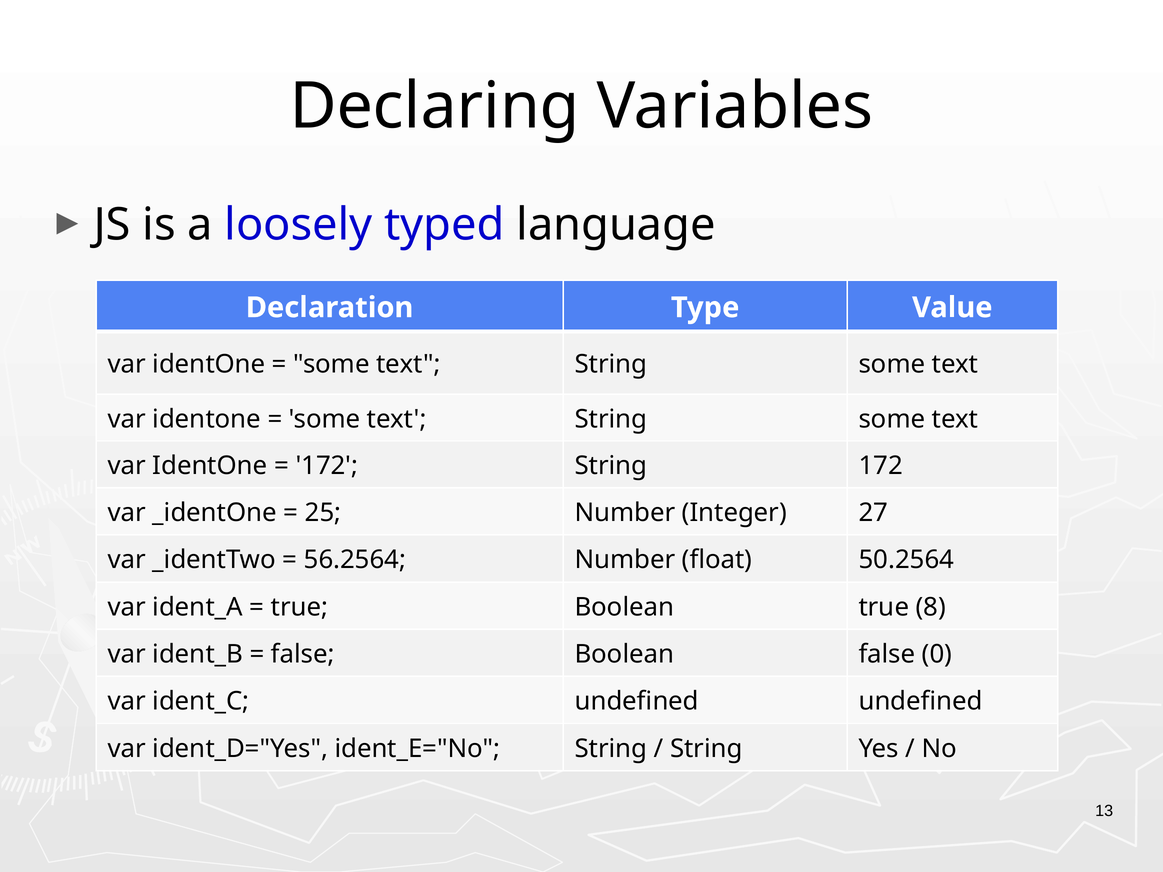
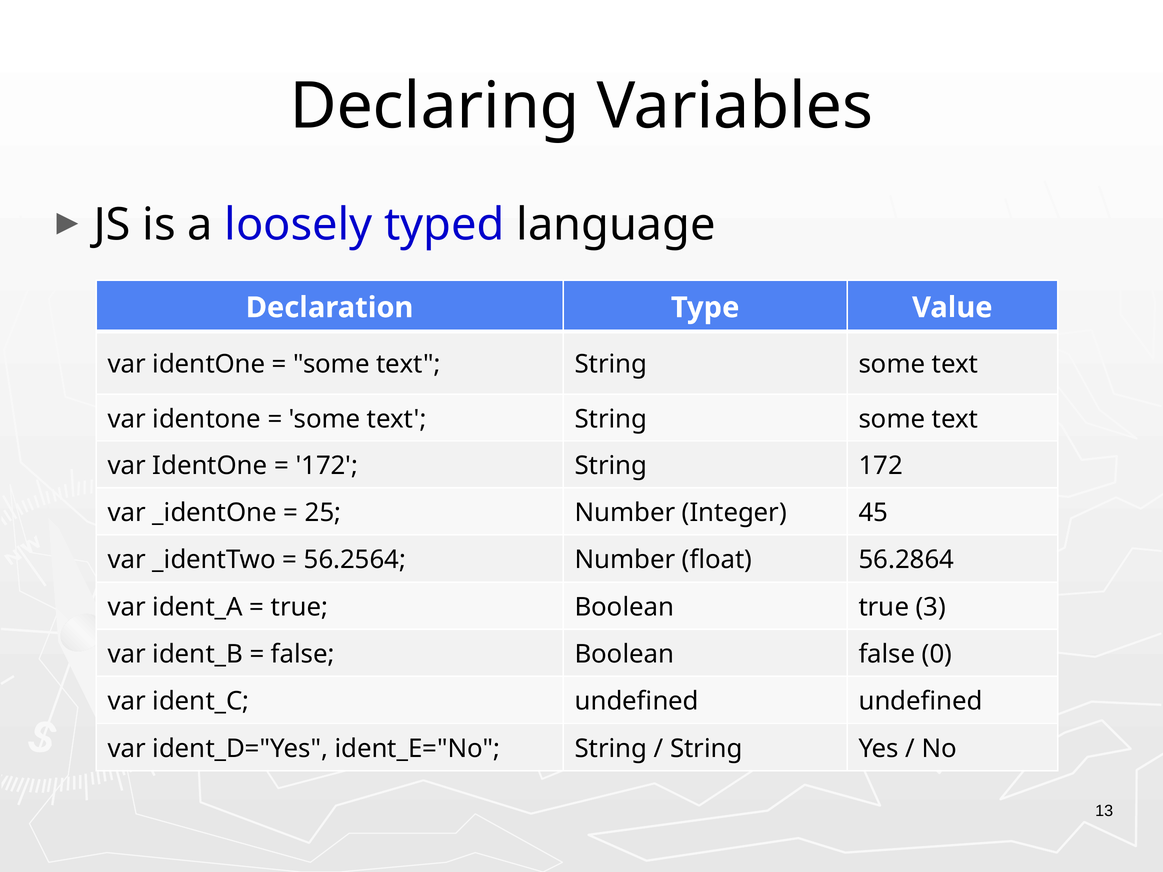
27: 27 -> 45 (873, 513)
50.2564: 50.2564 -> 56.2864 (906, 560)
8: 8 -> 3 (931, 607)
